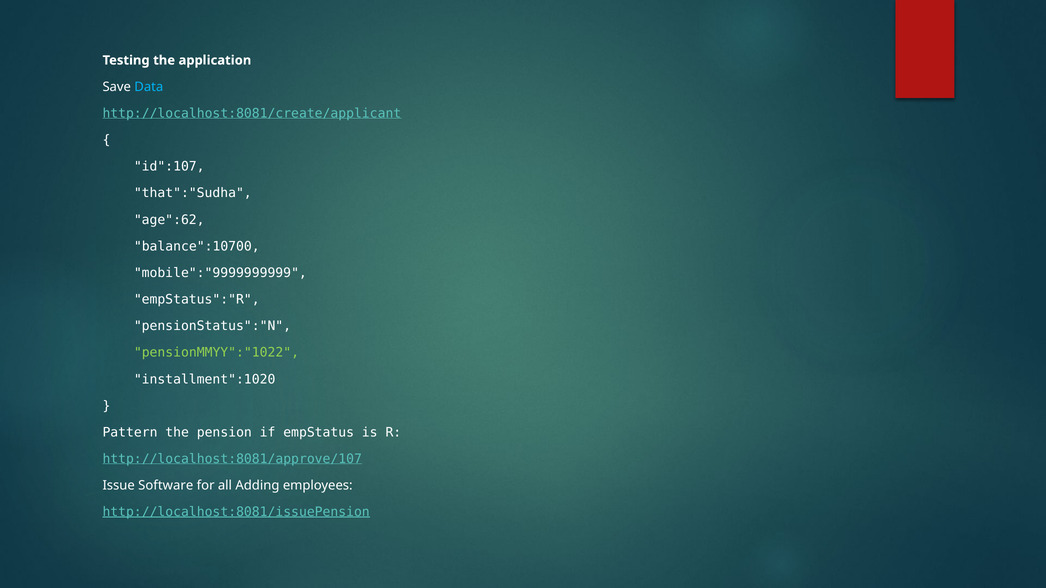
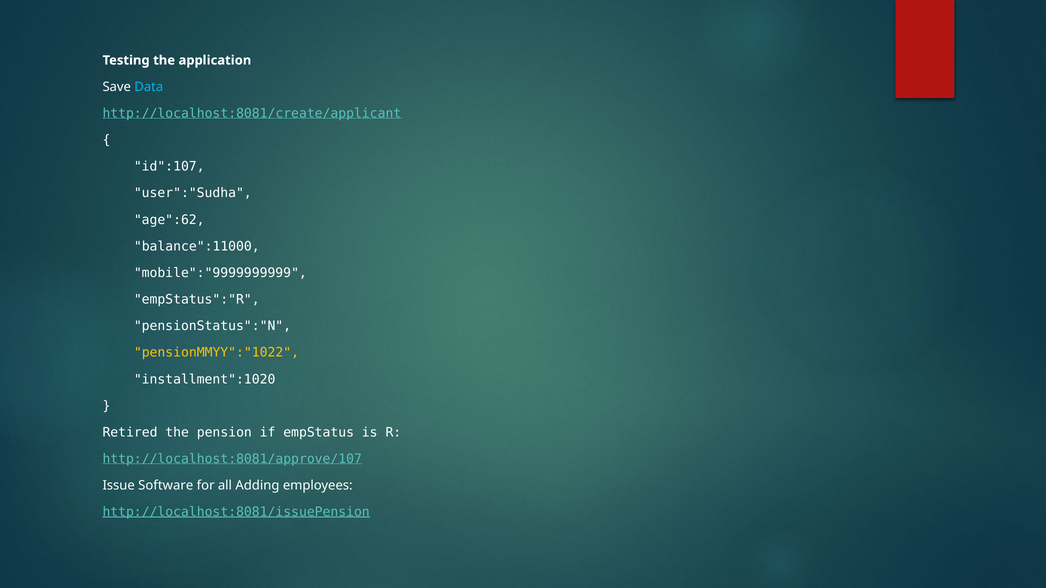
that":"Sudha: that":"Sudha -> user":"Sudha (193, 193)
balance":10700: balance":10700 -> balance":11000 (197, 246)
pensionMMYY":"1022 colour: light green -> yellow (216, 353)
Pattern: Pattern -> Retired (130, 433)
